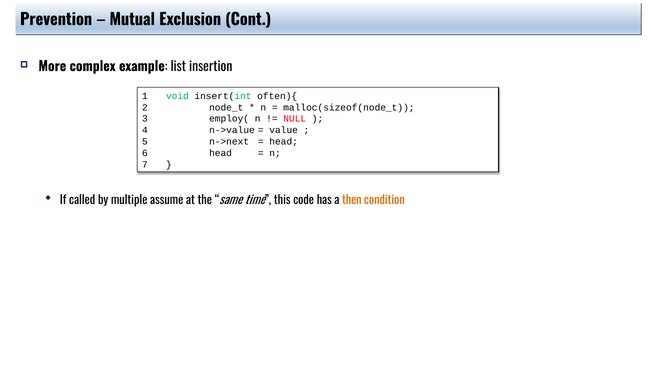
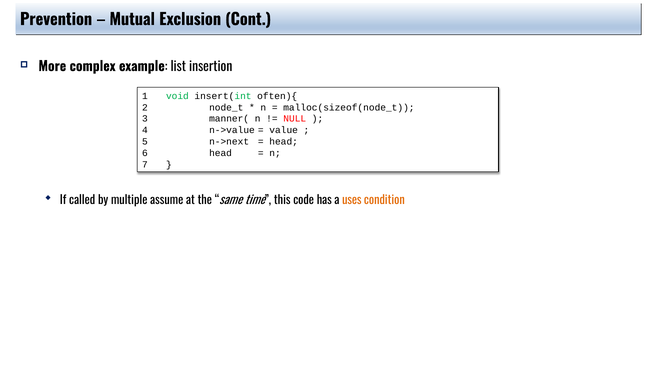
employ(: employ( -> manner( (229, 119)
then: then -> uses (352, 200)
